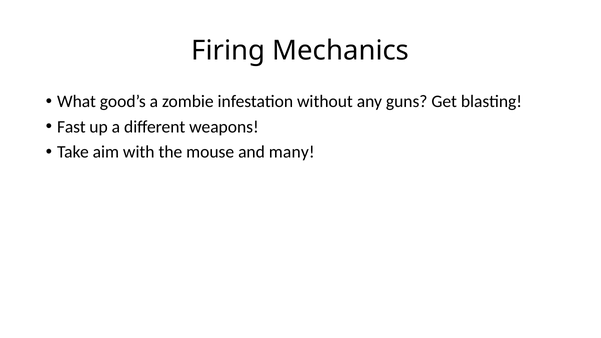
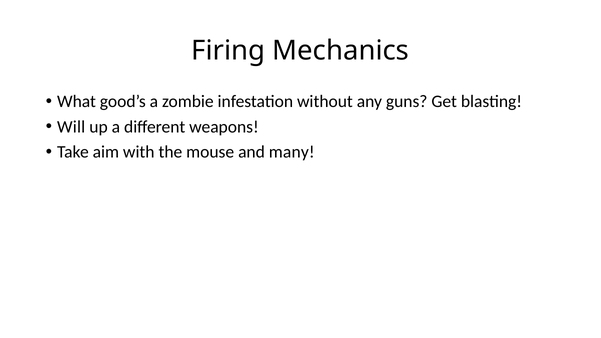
Fast: Fast -> Will (71, 127)
